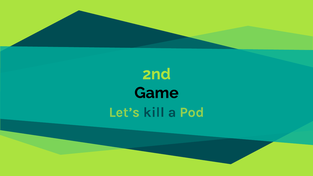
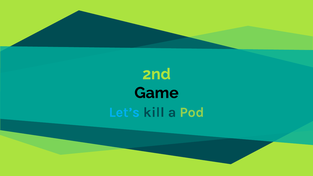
Let’s colour: light green -> light blue (124, 112)
